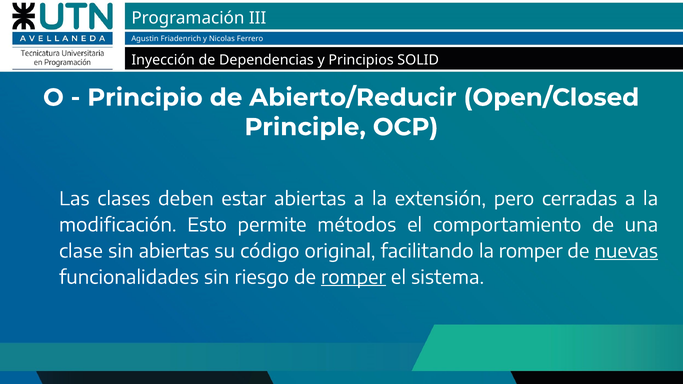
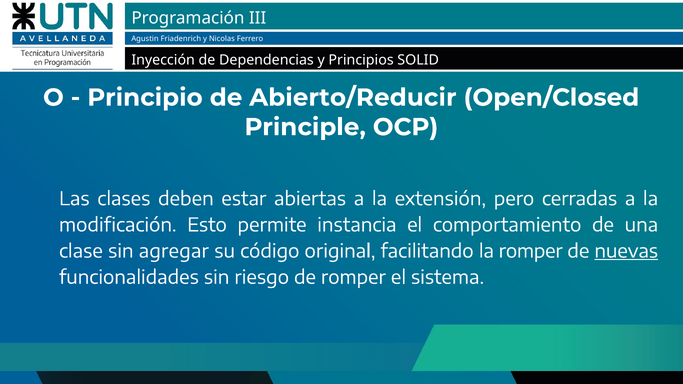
métodos: métodos -> instancia (357, 225)
sin abiertas: abiertas -> agregar (174, 251)
romper underline: present -> none (353, 278)
